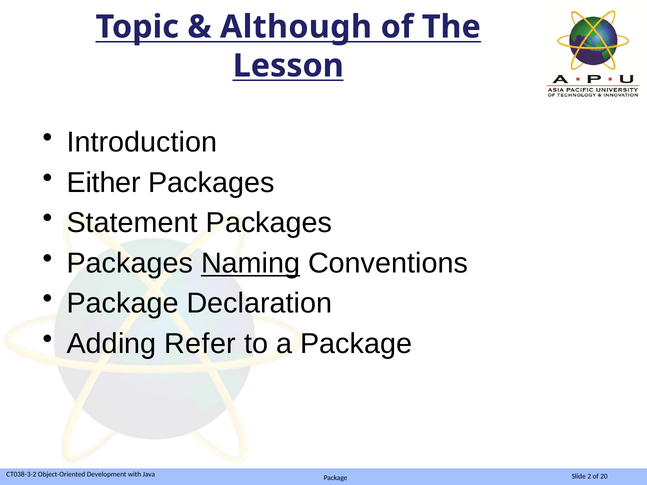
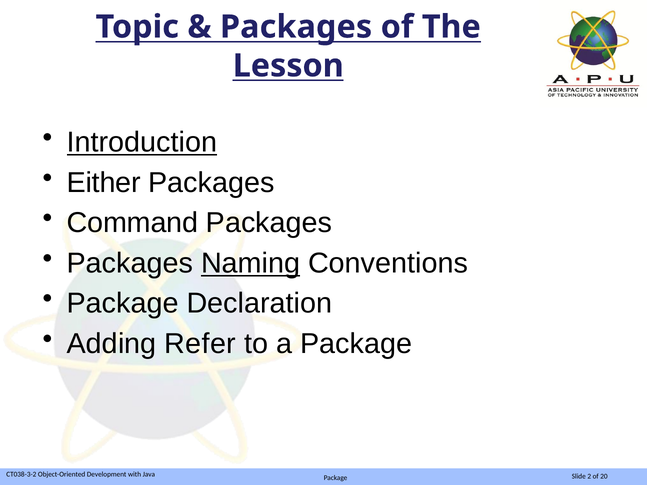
Although: Although -> Packages (296, 27)
Introduction underline: none -> present (142, 143)
Statement: Statement -> Command (132, 223)
